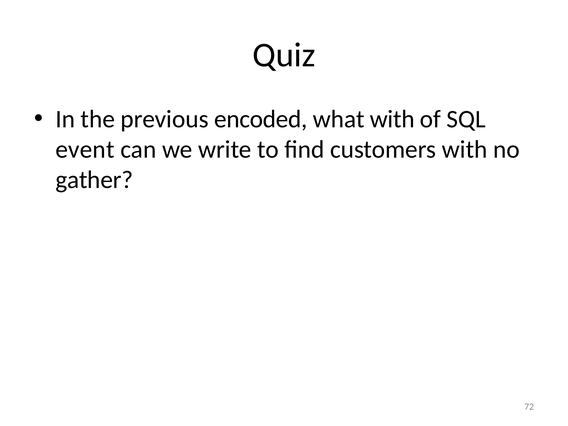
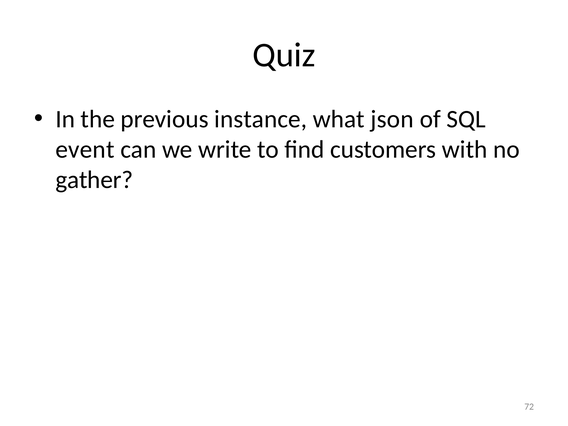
encoded: encoded -> instance (261, 119)
what with: with -> json (392, 119)
